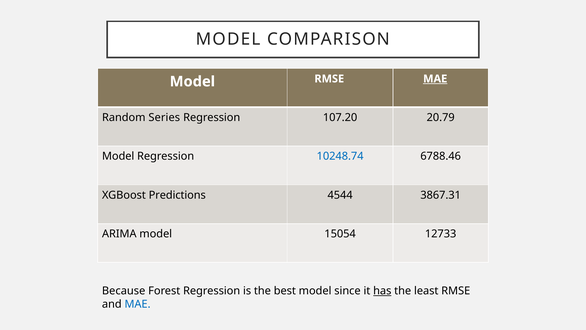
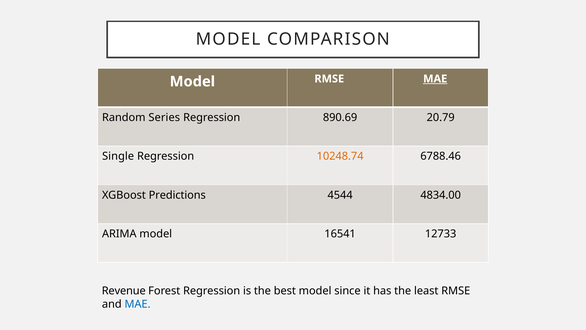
107.20: 107.20 -> 890.69 (340, 117)
Model: Model -> Single (118, 156)
10248.74 colour: blue -> orange (340, 156)
3867.31: 3867.31 -> 4834.00 (441, 195)
15054: 15054 -> 16541 (340, 234)
Because: Because -> Revenue (124, 291)
has underline: present -> none (382, 291)
